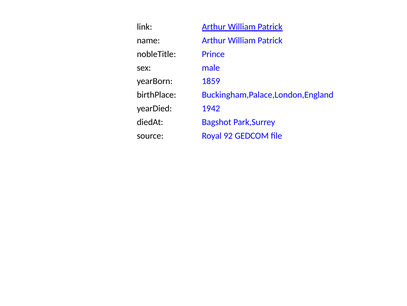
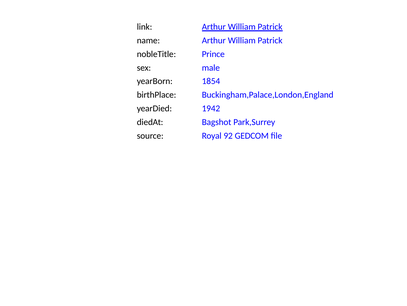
1859: 1859 -> 1854 (211, 81)
